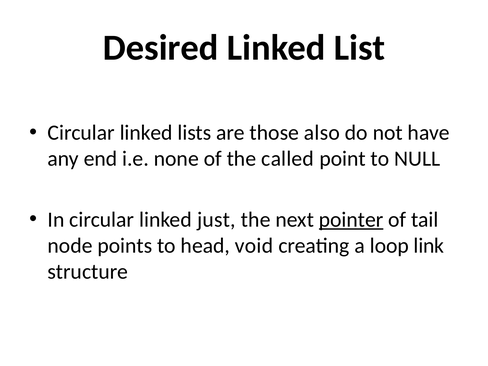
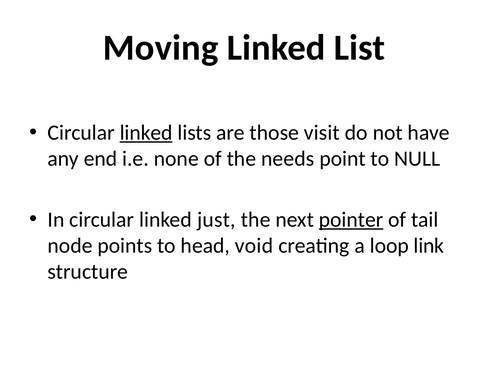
Desired: Desired -> Moving (161, 48)
linked underline: none -> present (146, 133)
also: also -> visit (322, 133)
called: called -> needs (288, 159)
